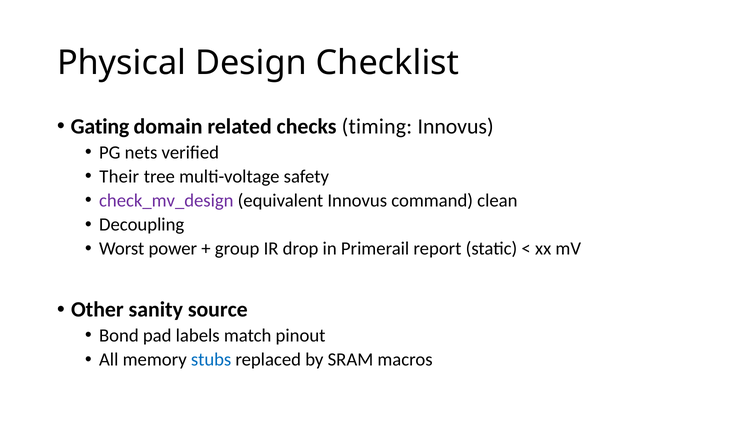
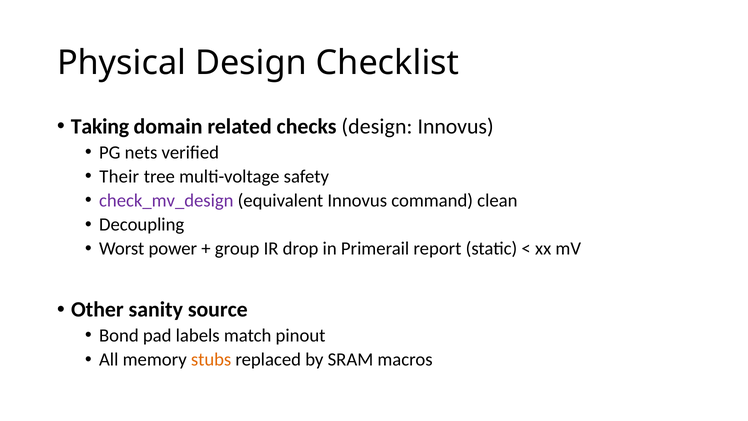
Gating: Gating -> Taking (100, 126)
checks timing: timing -> design (377, 126)
stubs colour: blue -> orange (211, 359)
